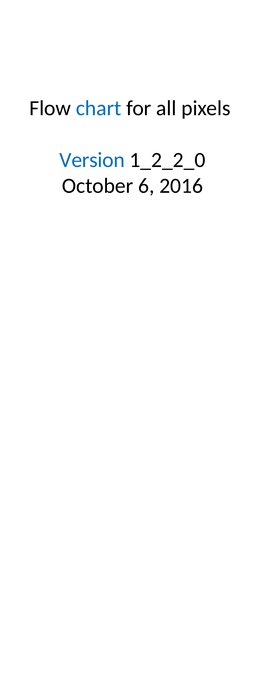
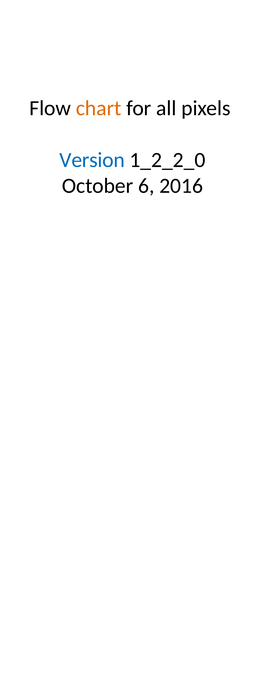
chart colour: blue -> orange (99, 108)
